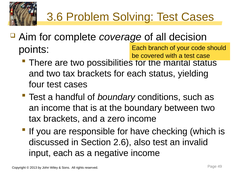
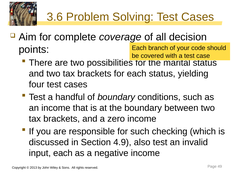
for have: have -> such (140, 131)
2.6: 2.6 -> 4.9 (122, 142)
